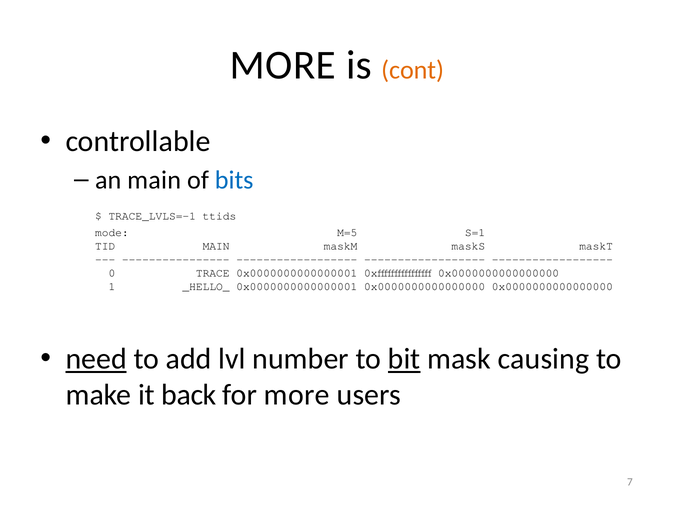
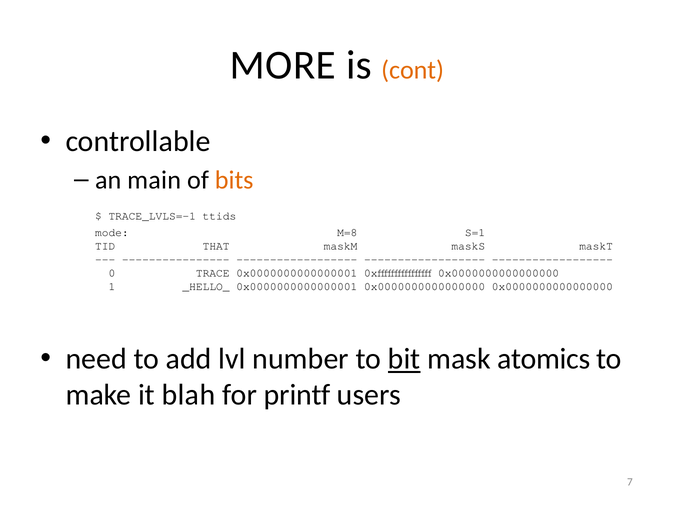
bits colour: blue -> orange (234, 180)
M=5: M=5 -> M=8 (347, 233)
TID MAIN: MAIN -> THAT (216, 246)
need underline: present -> none (96, 359)
causing: causing -> atomics (544, 359)
back: back -> blah (189, 395)
for more: more -> printf (297, 395)
